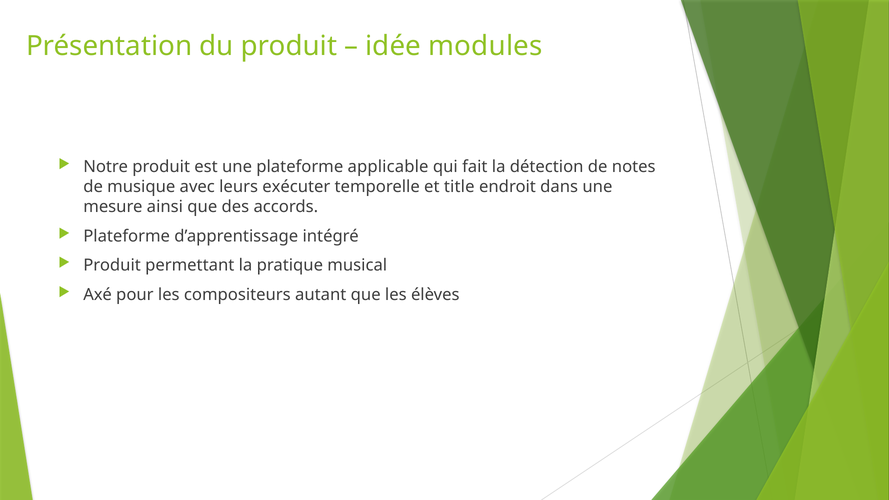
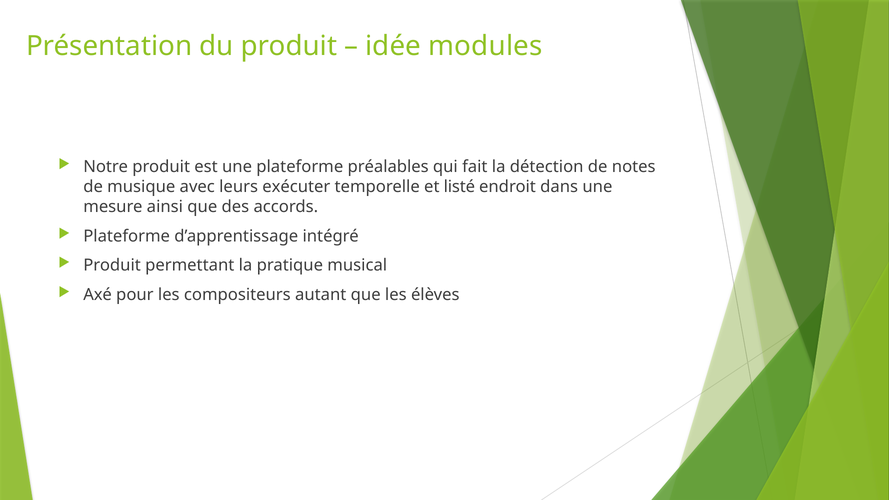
applicable: applicable -> préalables (388, 167)
title: title -> listé (459, 187)
